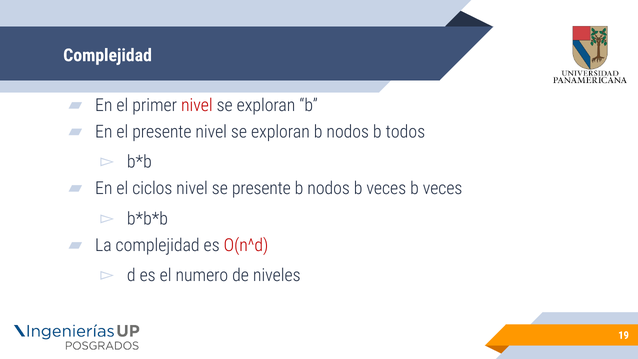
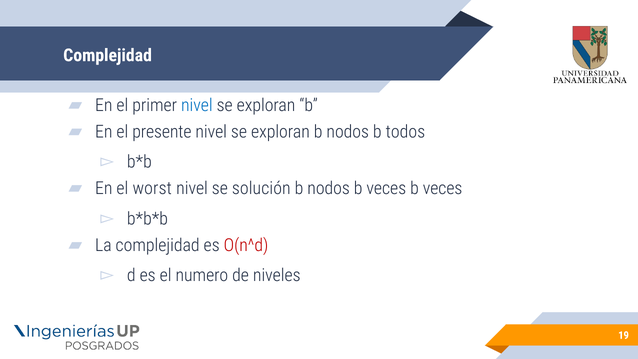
nivel colour: red -> blue (197, 105)
ciclos: ciclos -> worst (152, 189)
se presente: presente -> solución (261, 189)
